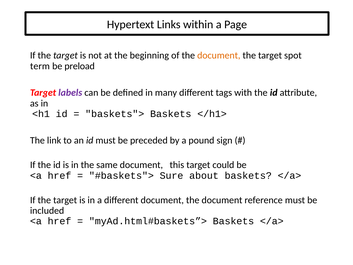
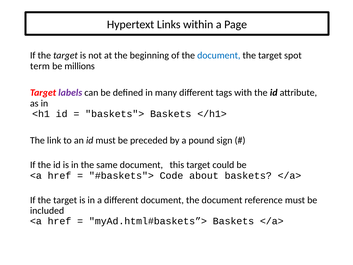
document colour: orange -> blue (219, 55)
preload: preload -> millions (80, 66)
Sure: Sure -> Code (172, 175)
